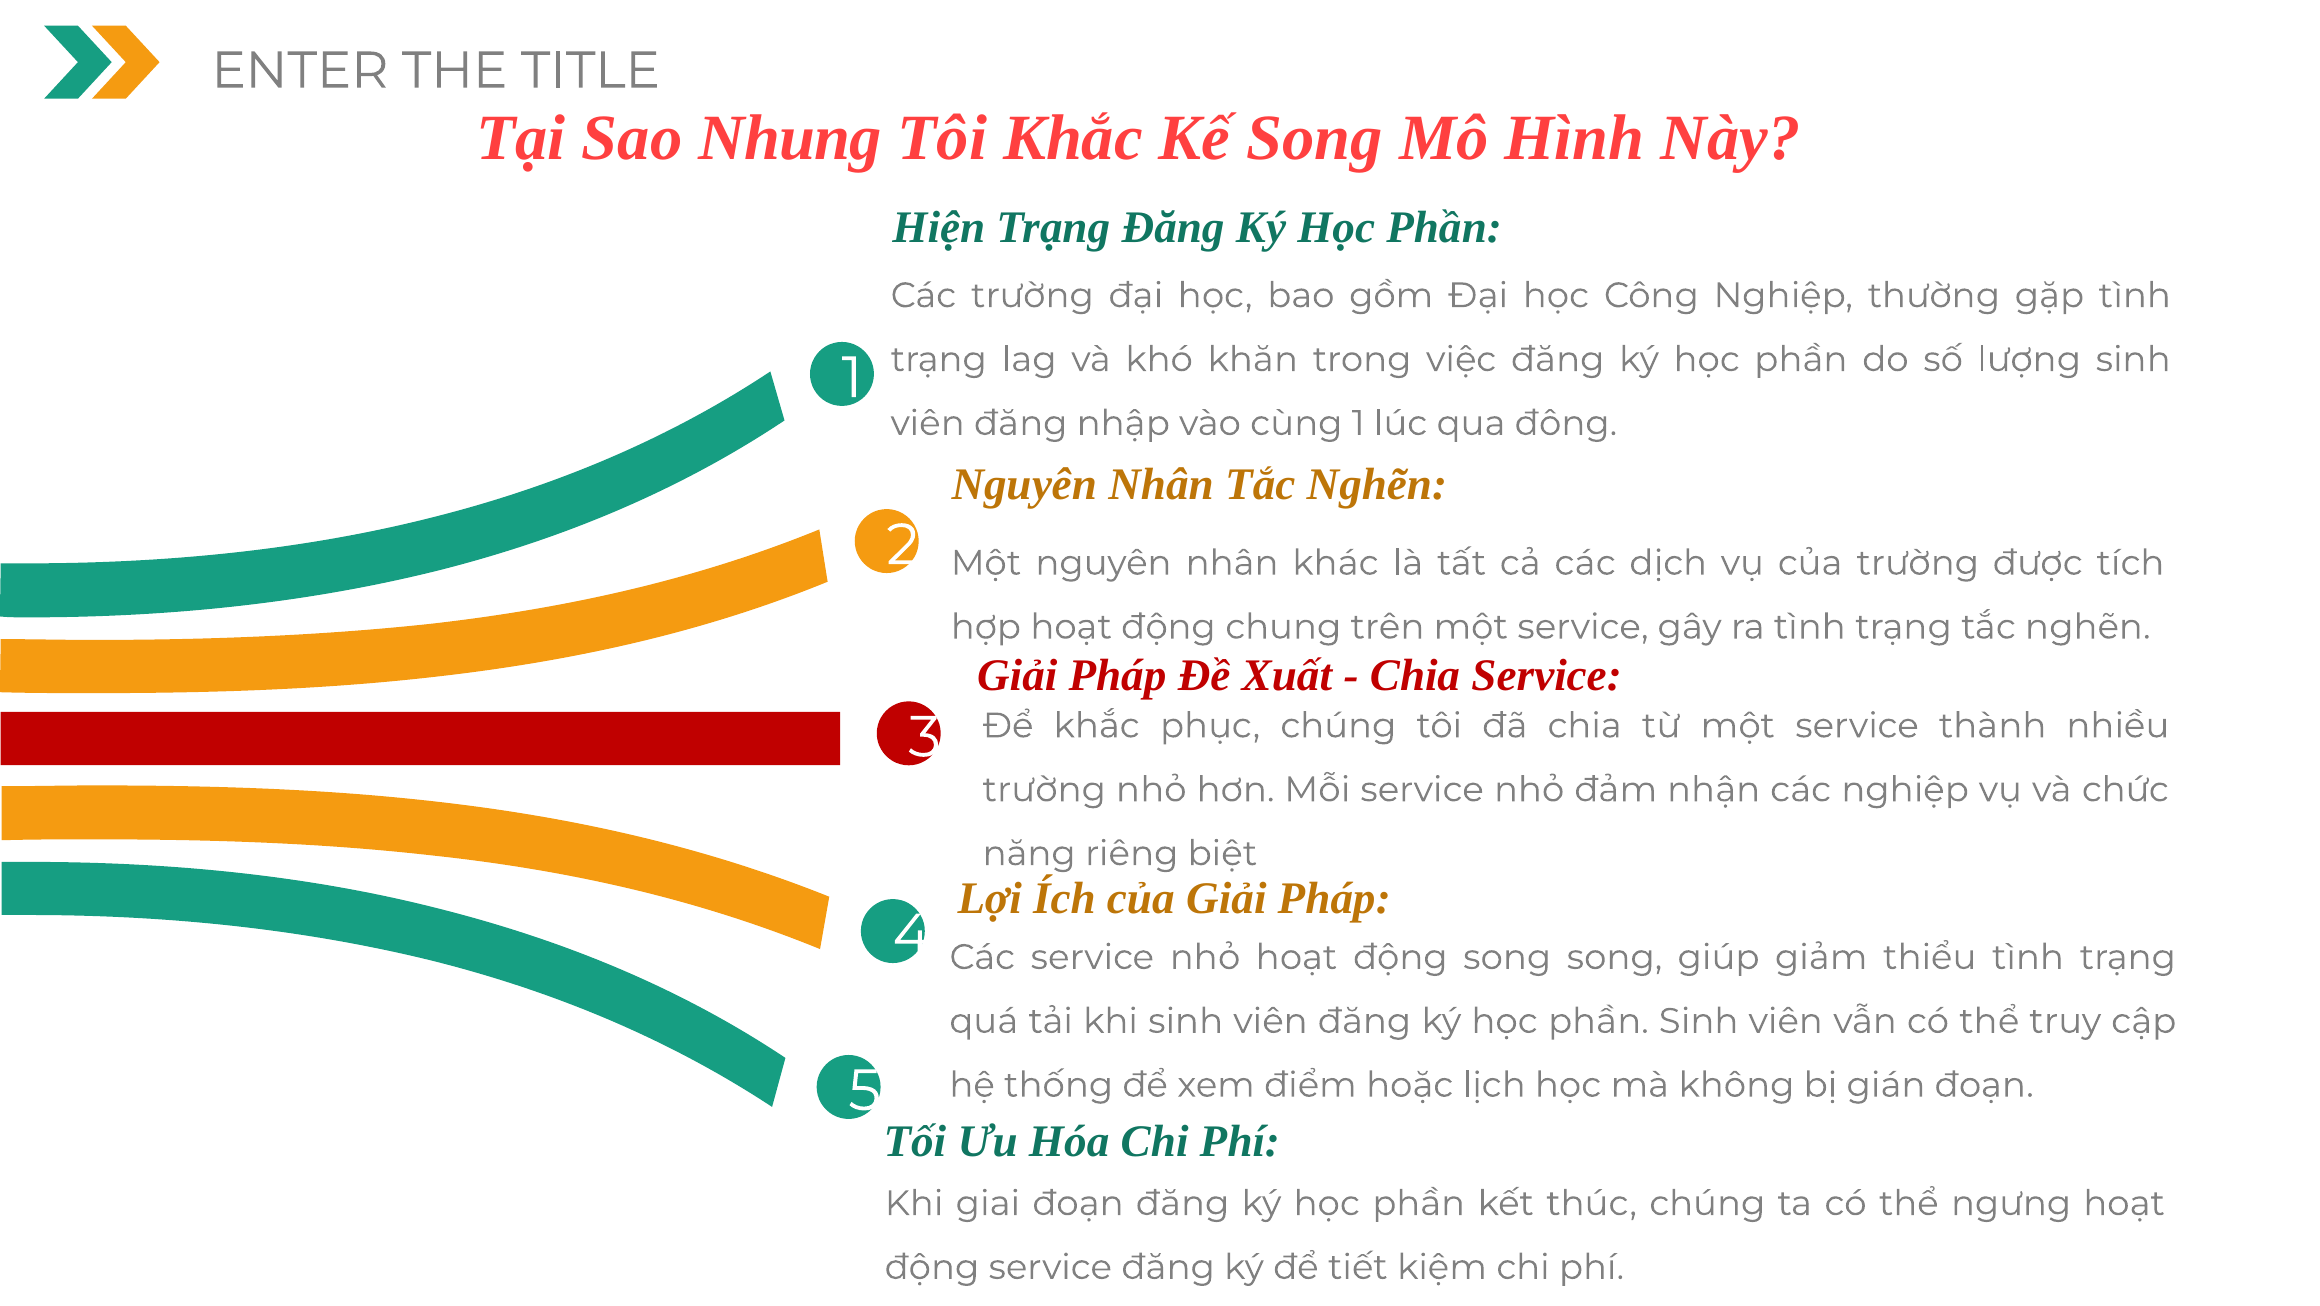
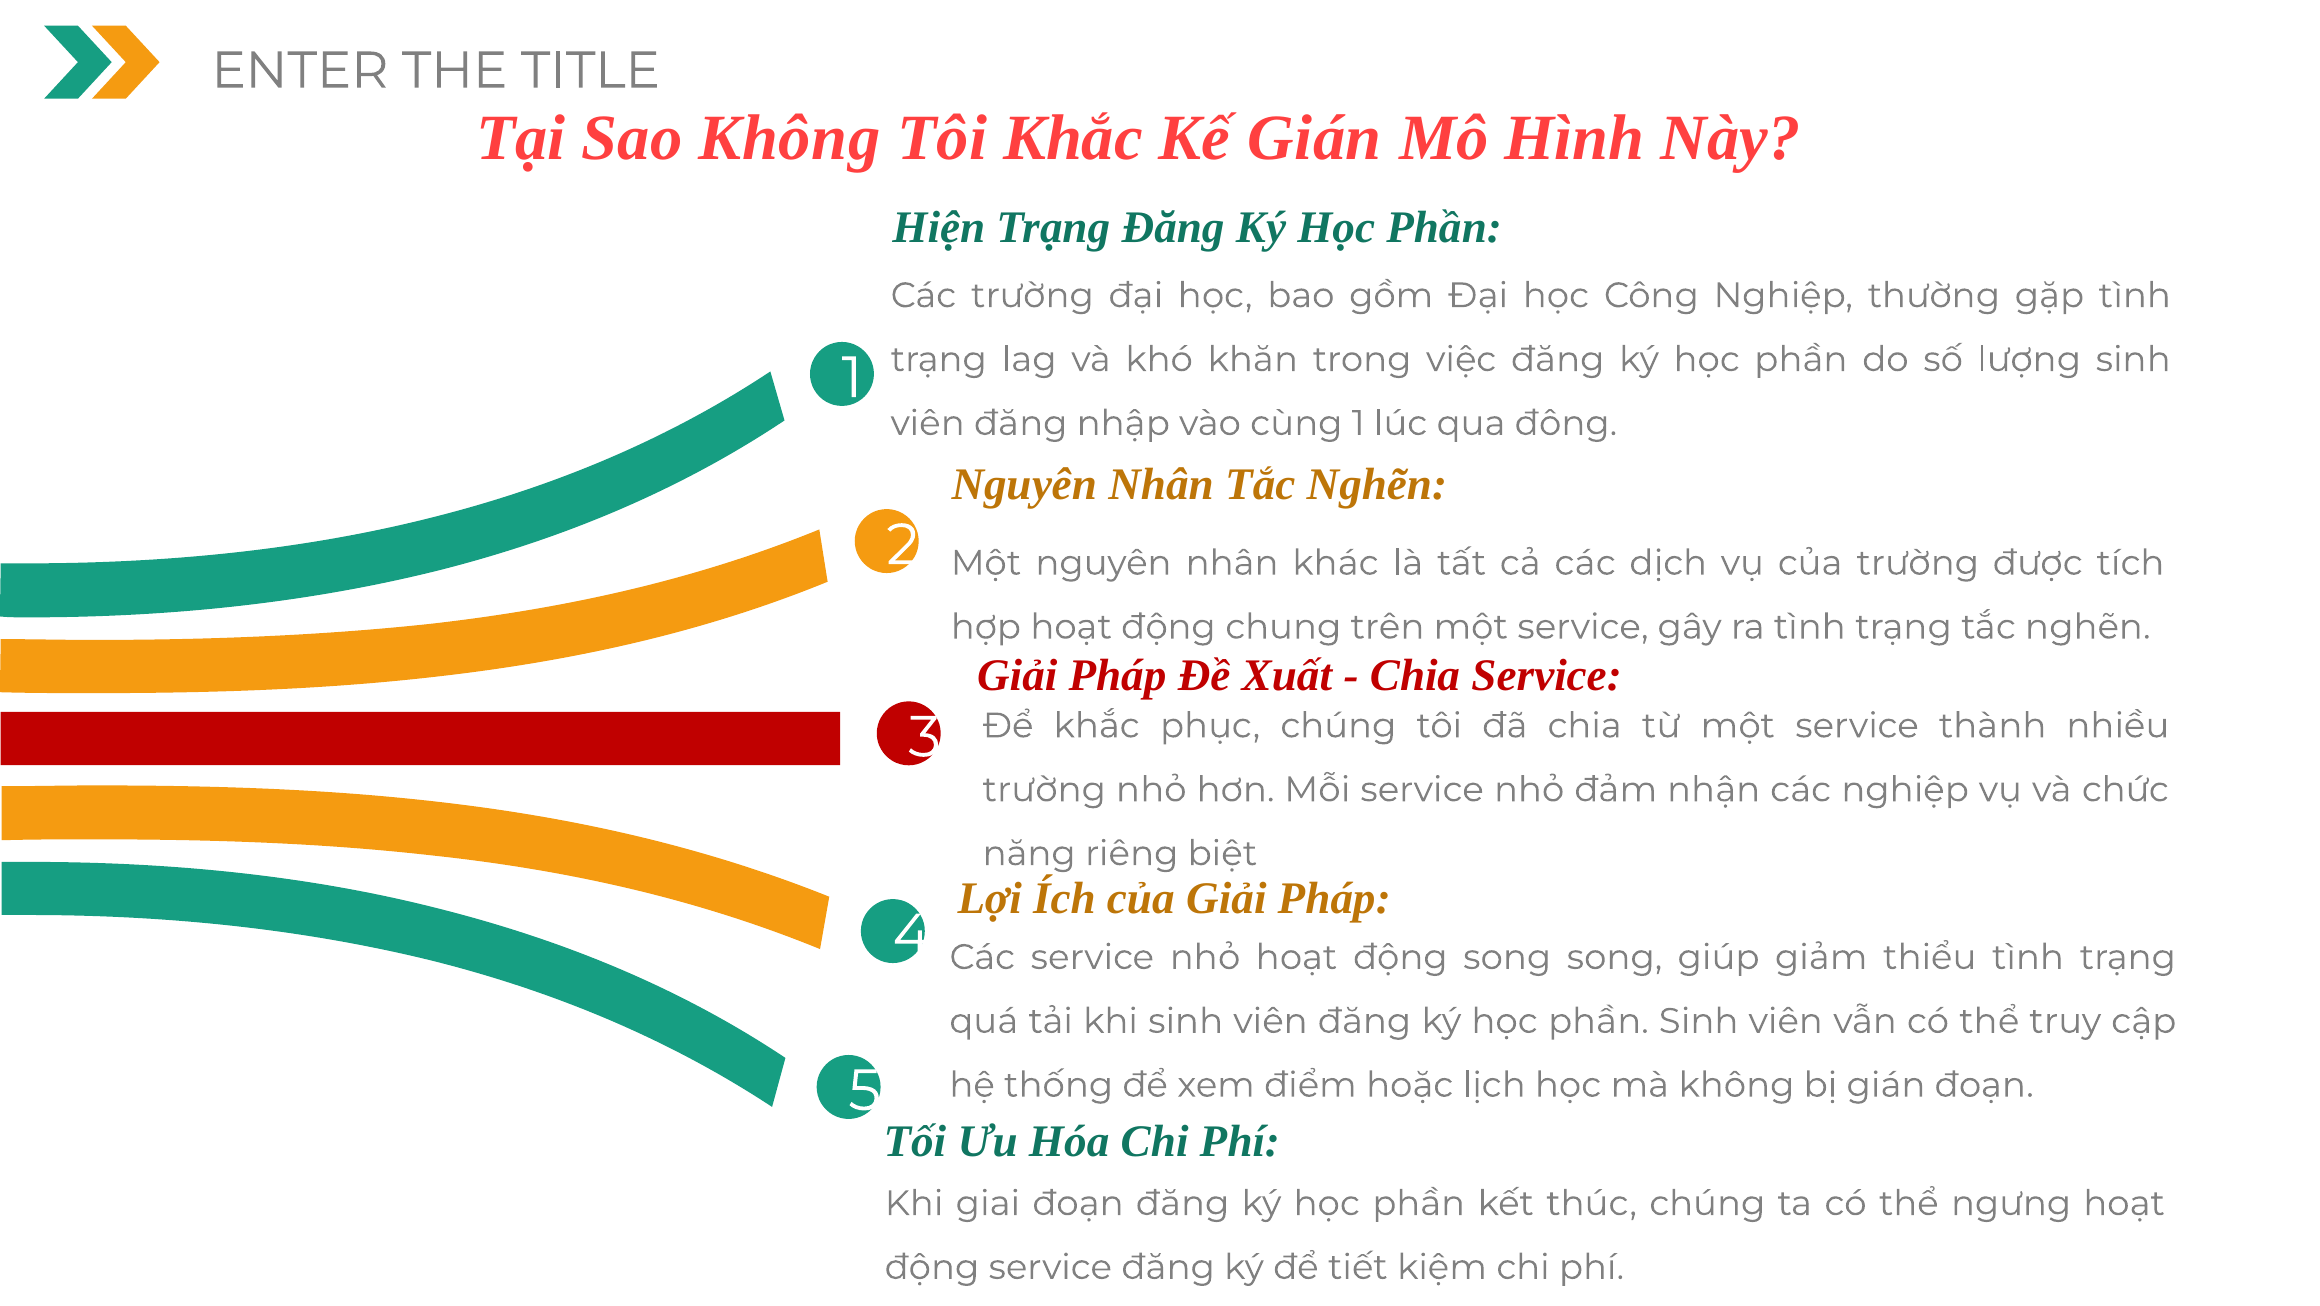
Sao Nhung: Nhung -> Không (789, 138)
Kế Song: Song -> Gián (1315, 138)
